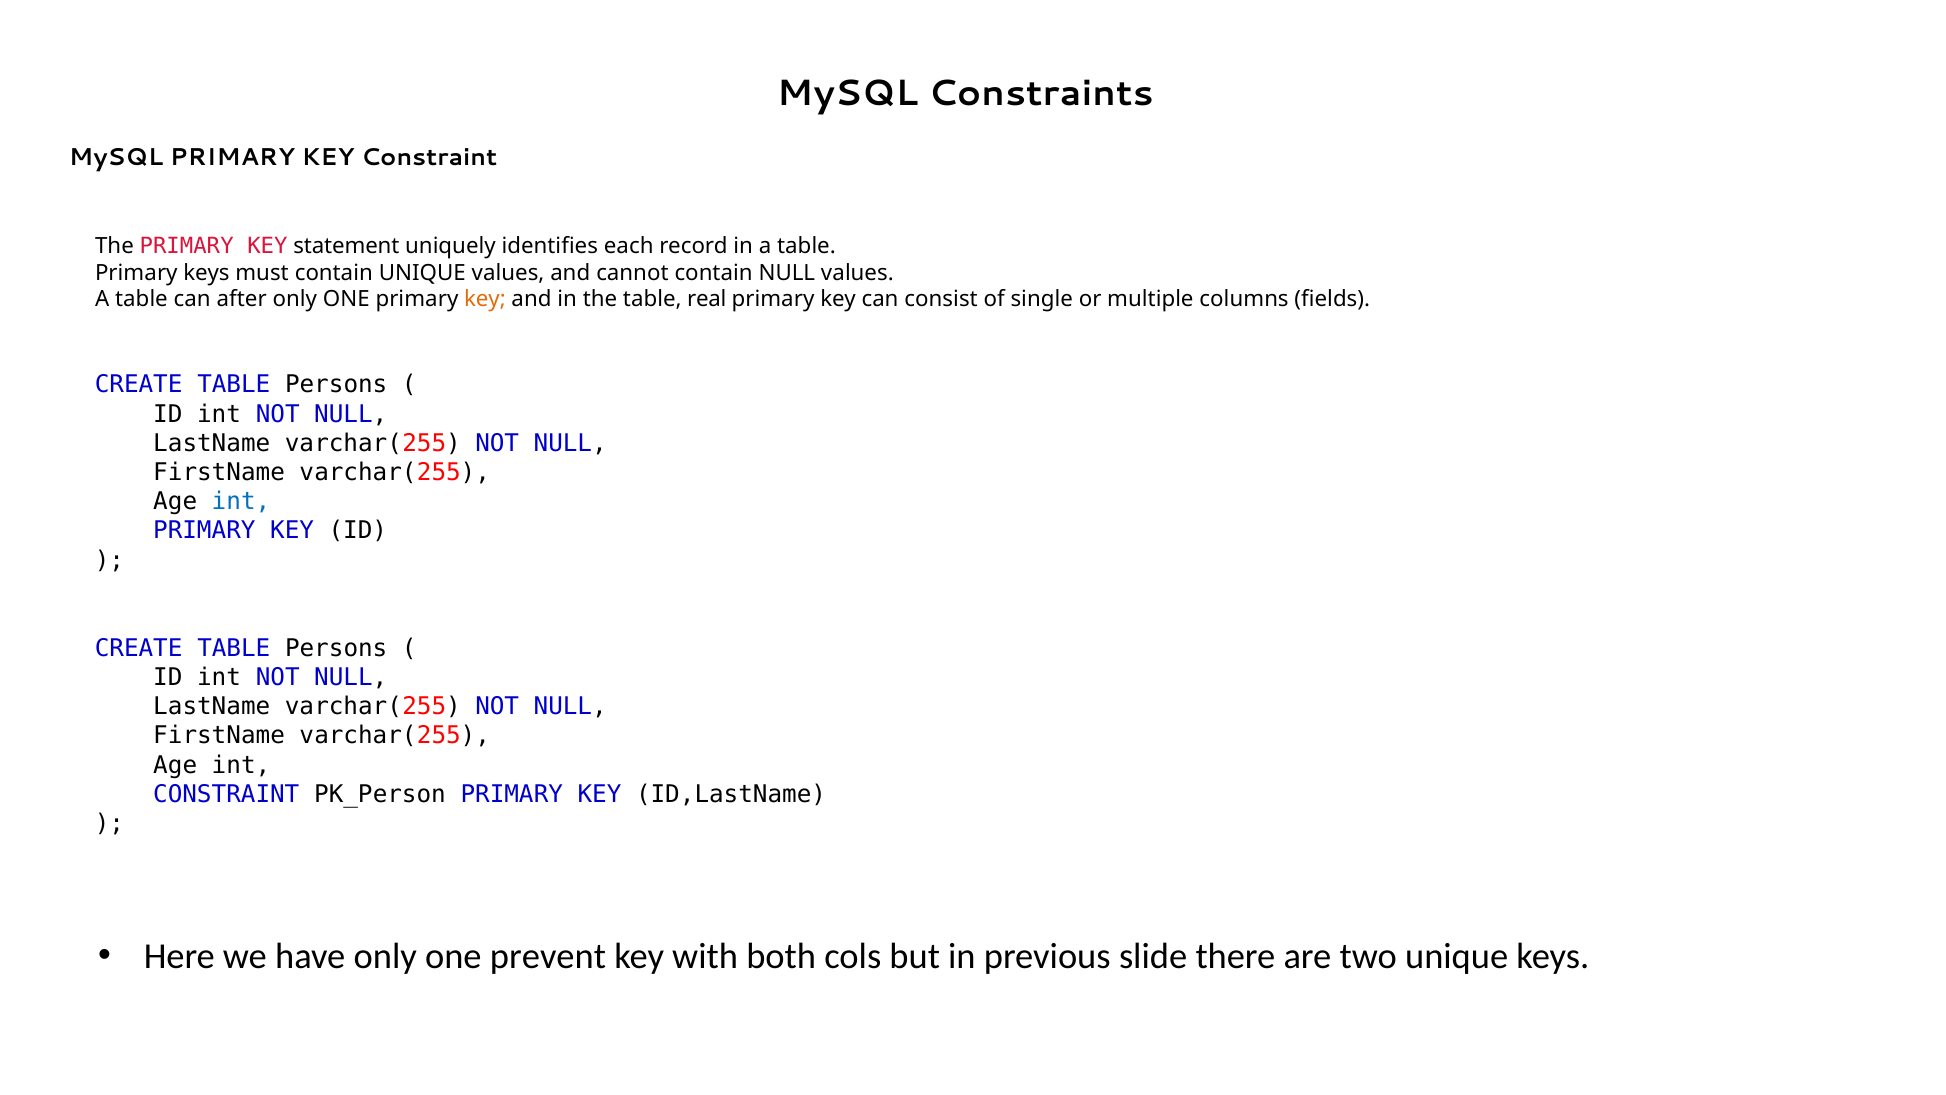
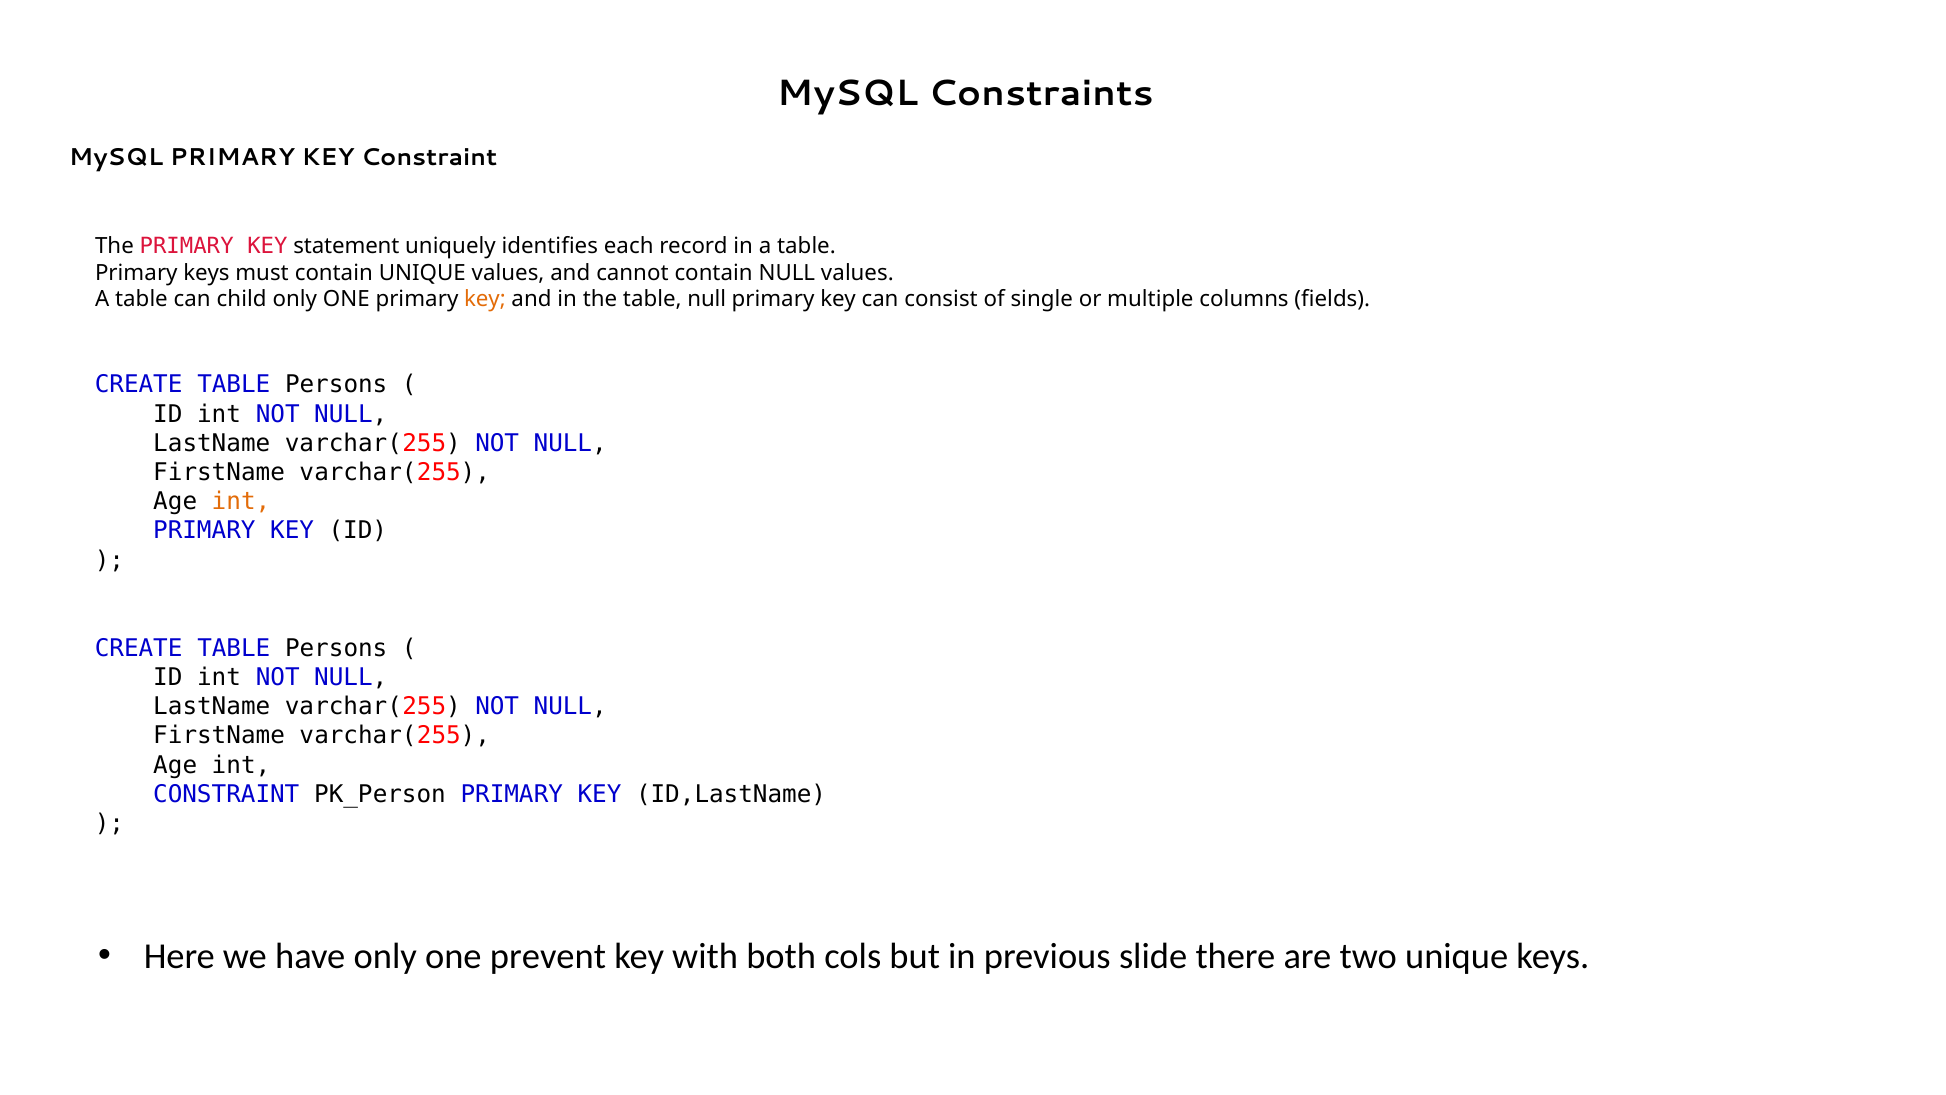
after: after -> child (242, 299)
table real: real -> null (707, 299)
int colour: blue -> orange (241, 501)
